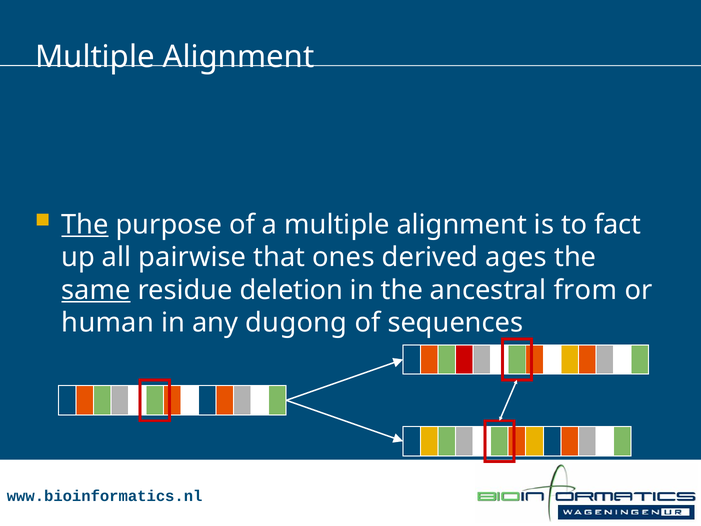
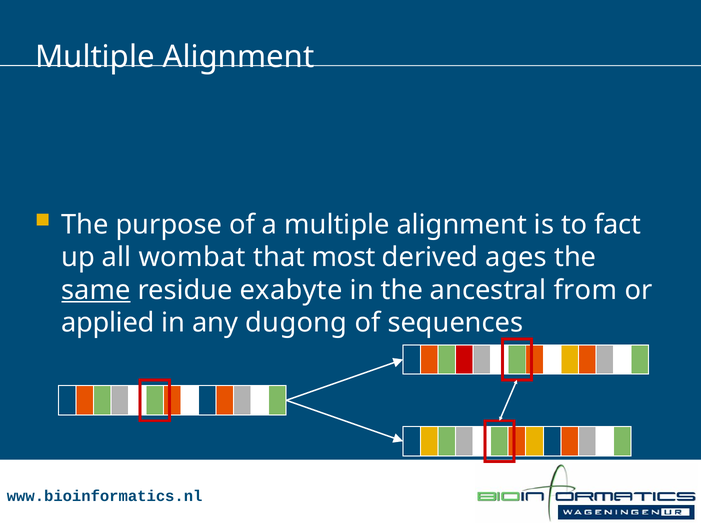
The underline: present -> none (85, 224)
pairwise: pairwise -> wombat (192, 257)
ones: ones -> most (344, 257)
deletion: deletion -> exabyte (291, 290)
human: human -> applied (108, 323)
